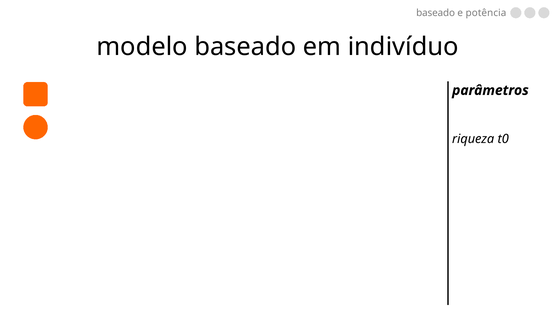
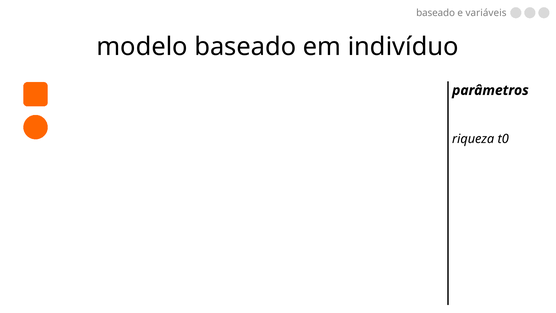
potência: potência -> variáveis (486, 13)
